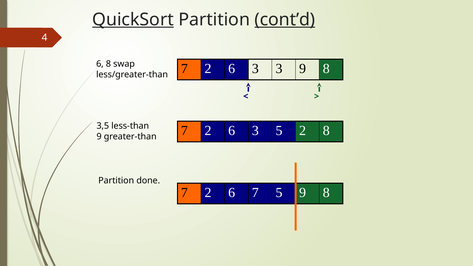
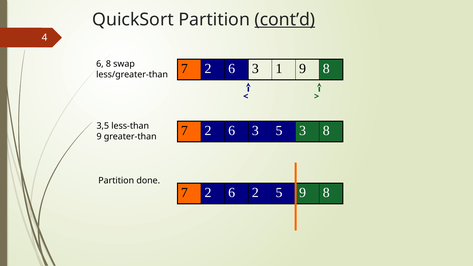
QuickSort underline: present -> none (133, 20)
3 3: 3 -> 1 (279, 69)
5 2: 2 -> 3 (303, 131)
6 7: 7 -> 2 (255, 193)
